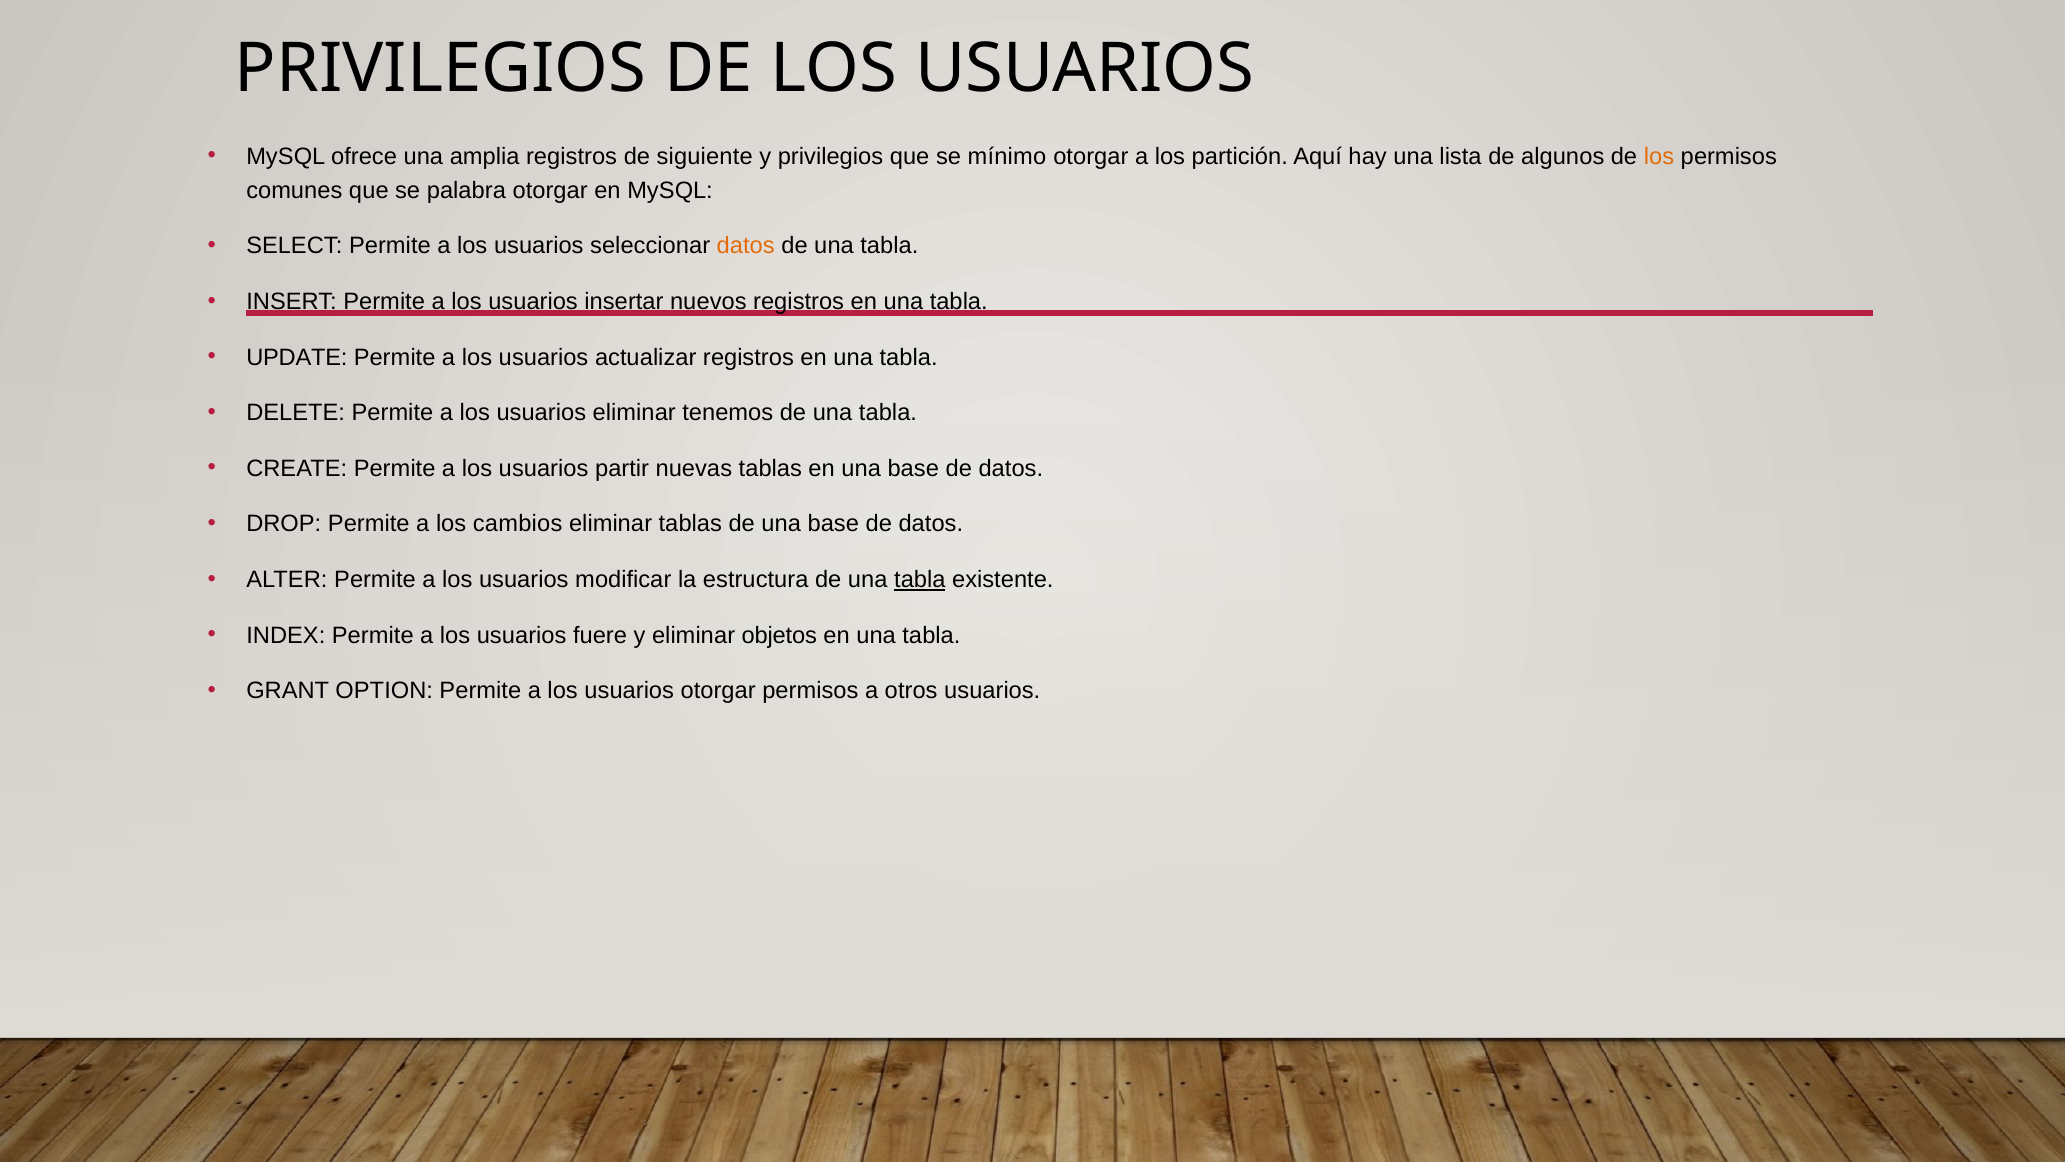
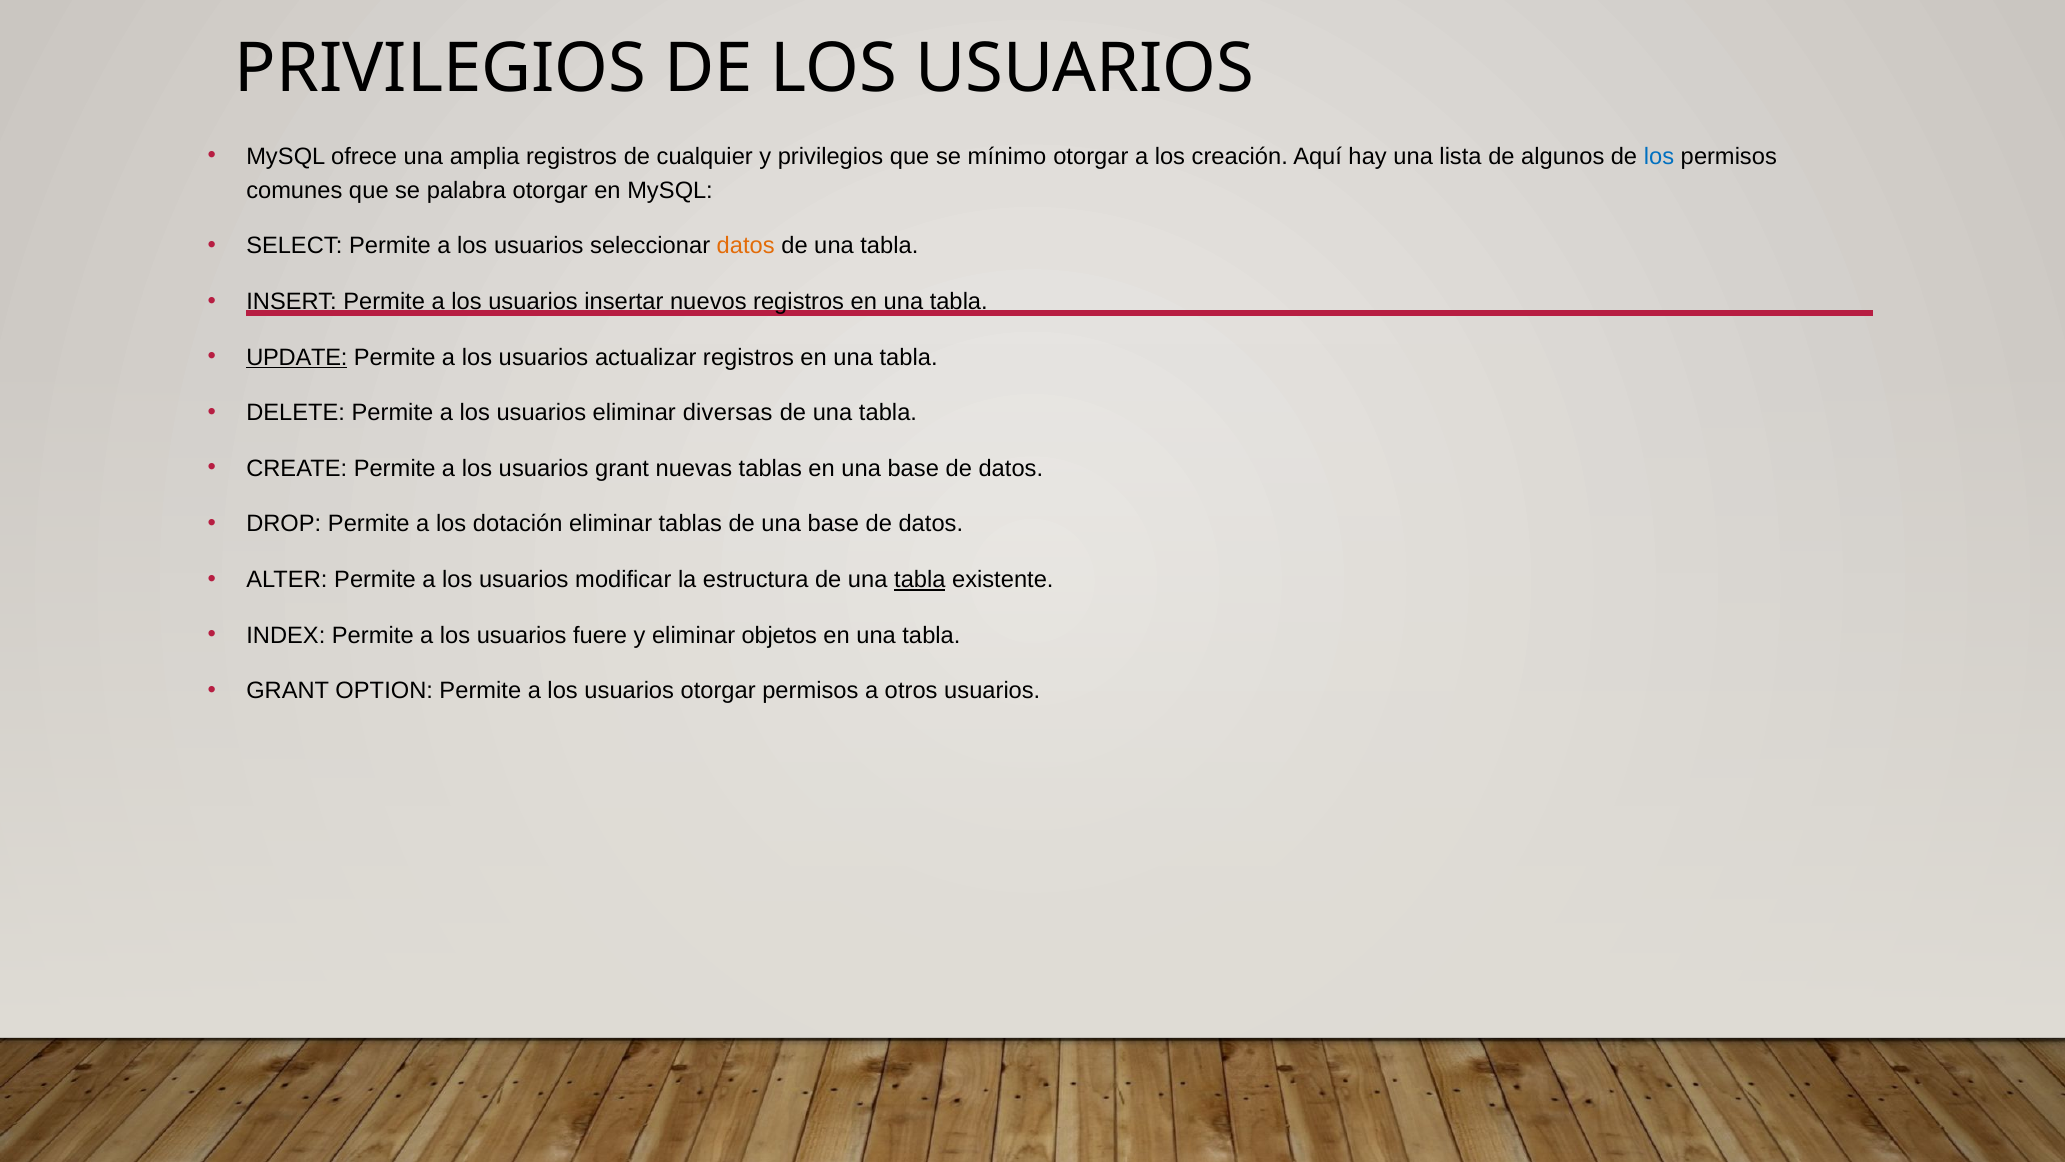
siguiente: siguiente -> cualquier (705, 156)
partición: partición -> creación (1240, 156)
los colour: orange -> blue (1659, 156)
UPDATE underline: none -> present (297, 357)
tenemos: tenemos -> diversas (728, 413)
usuarios partir: partir -> grant (622, 468)
cambios: cambios -> dotación (518, 524)
